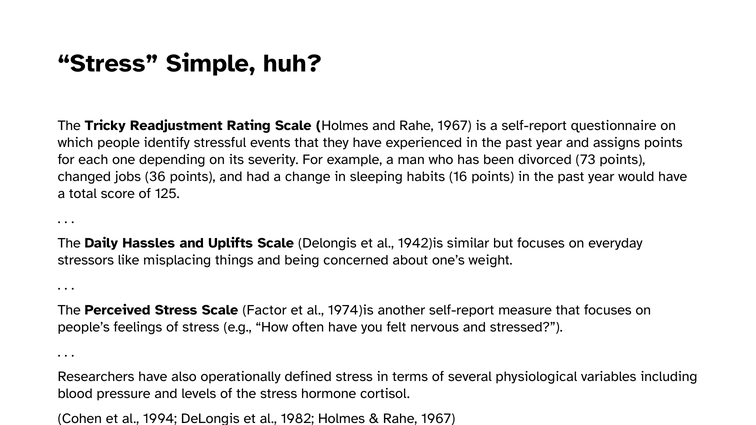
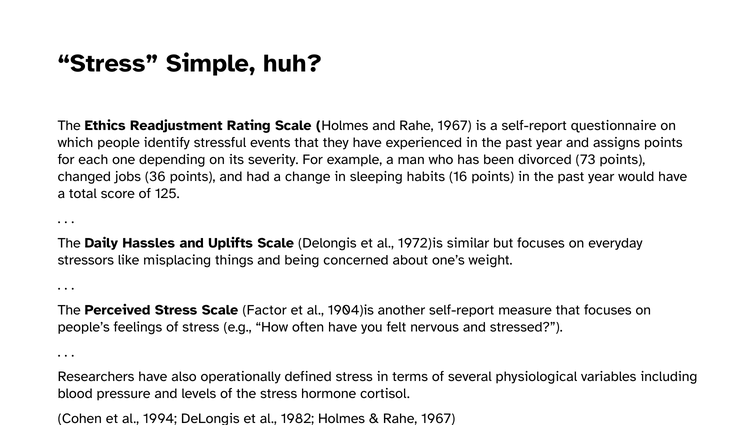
Tricky: Tricky -> Ethics (105, 126)
1942)is: 1942)is -> 1972)is (420, 243)
1974)is: 1974)is -> 1904)is (351, 310)
